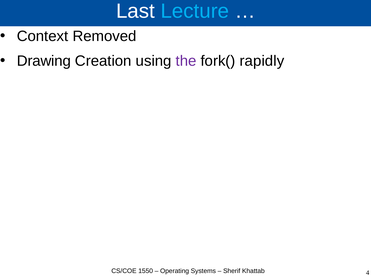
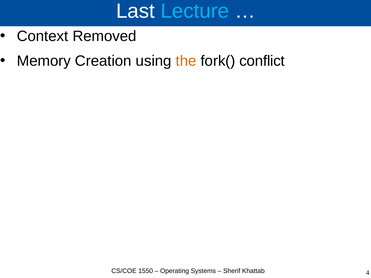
Drawing: Drawing -> Memory (44, 61)
the colour: purple -> orange (186, 61)
rapidly: rapidly -> conflict (262, 61)
